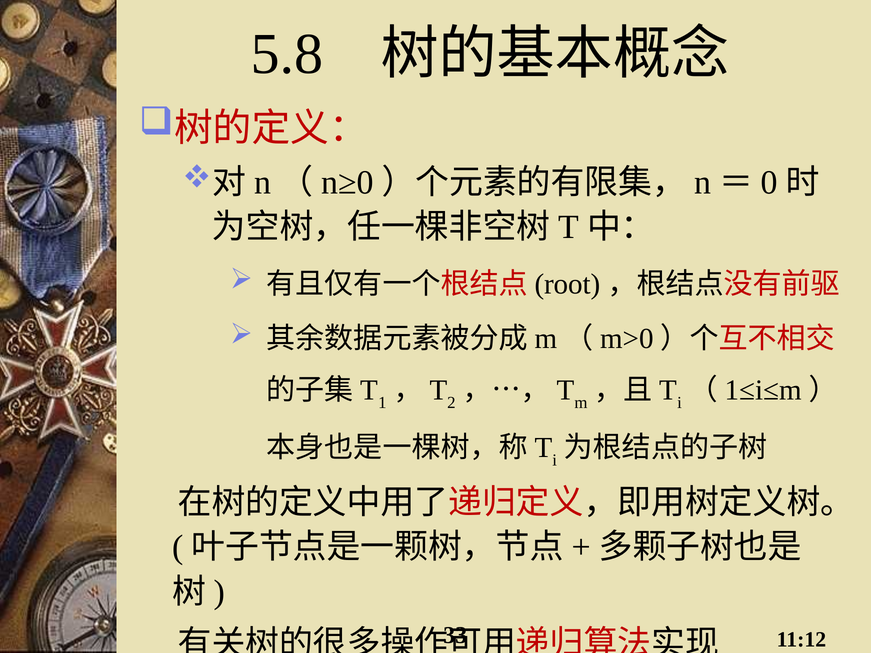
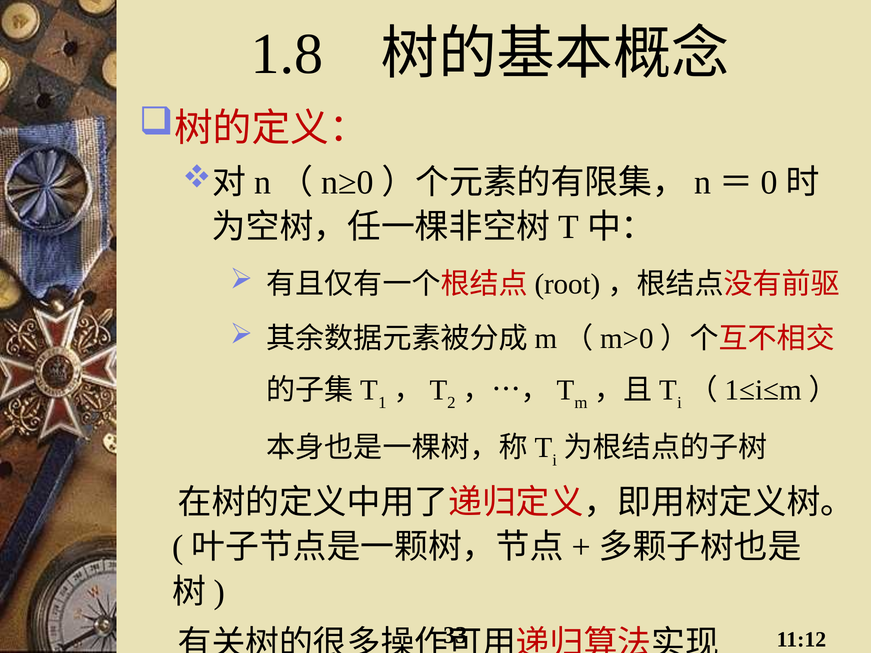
5.8: 5.8 -> 1.8 (287, 54)
